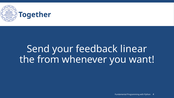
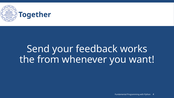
linear: linear -> works (134, 49)
